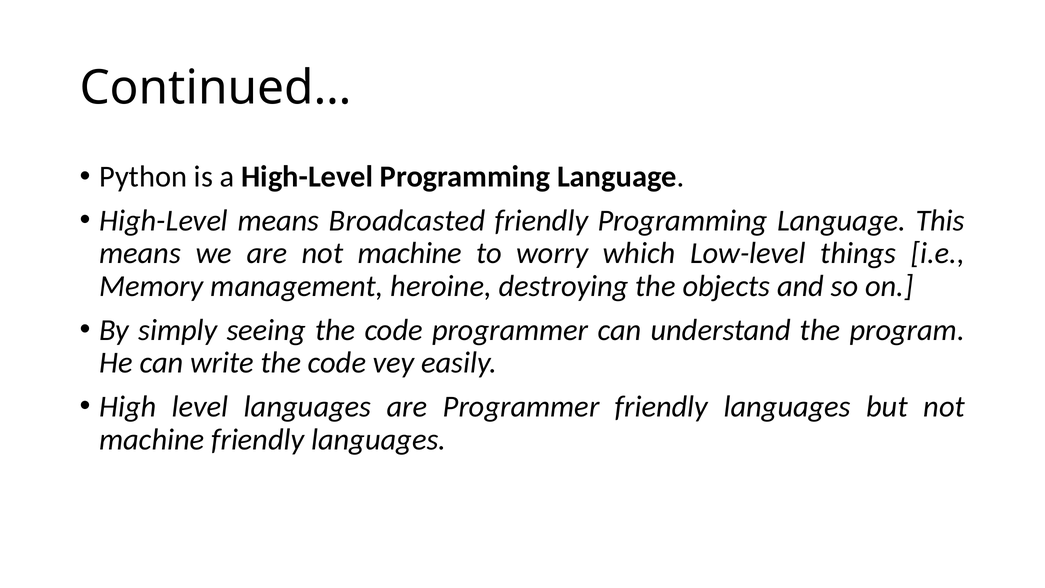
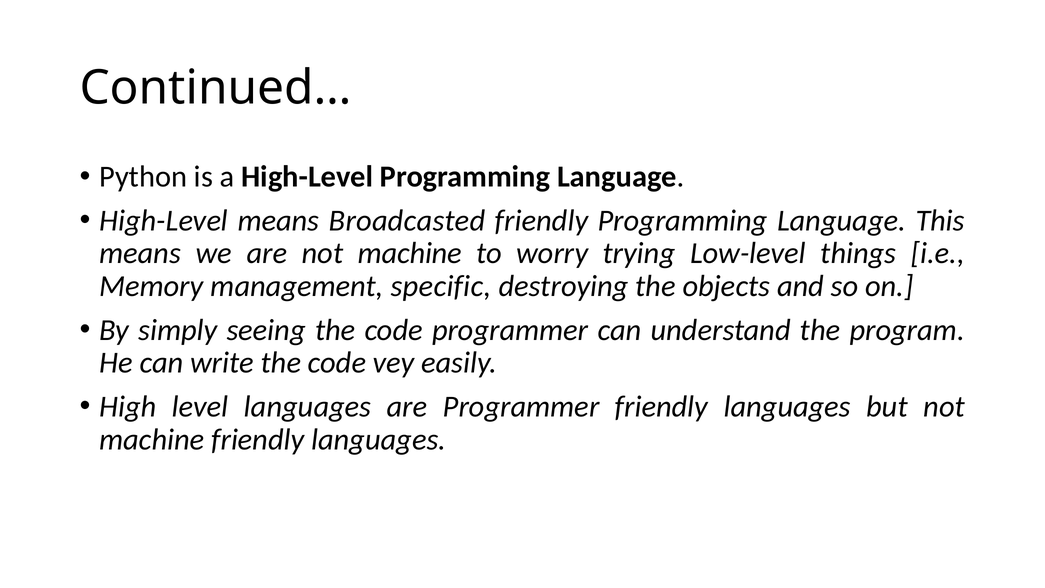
which: which -> trying (639, 253)
heroine: heroine -> specific (441, 286)
